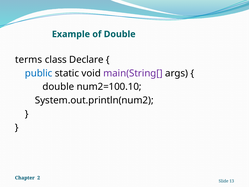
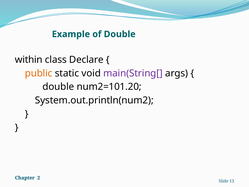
terms: terms -> within (29, 60)
public colour: blue -> orange (39, 73)
num2=100.10: num2=100.10 -> num2=101.20 (109, 87)
